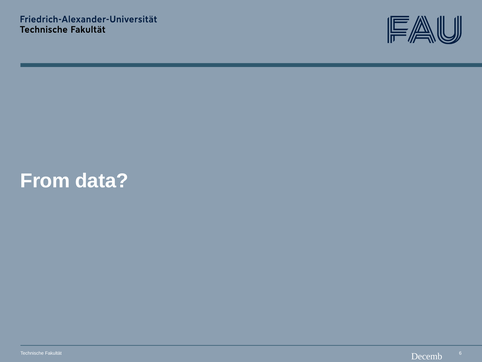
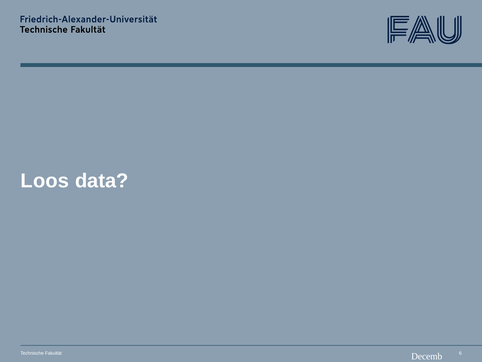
From: From -> Loos (45, 181)
